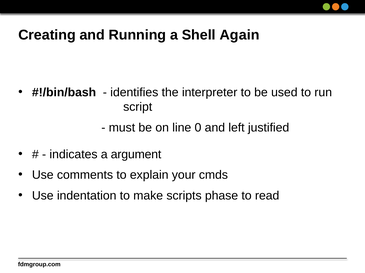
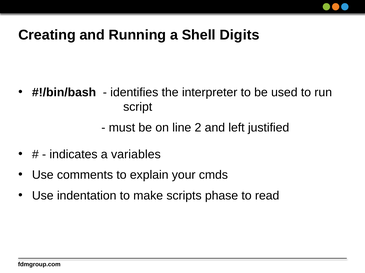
Again: Again -> Digits (240, 35)
0: 0 -> 2 (198, 128)
argument: argument -> variables (136, 155)
